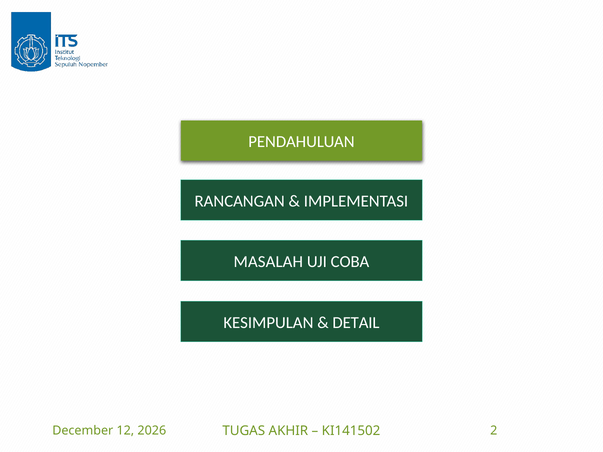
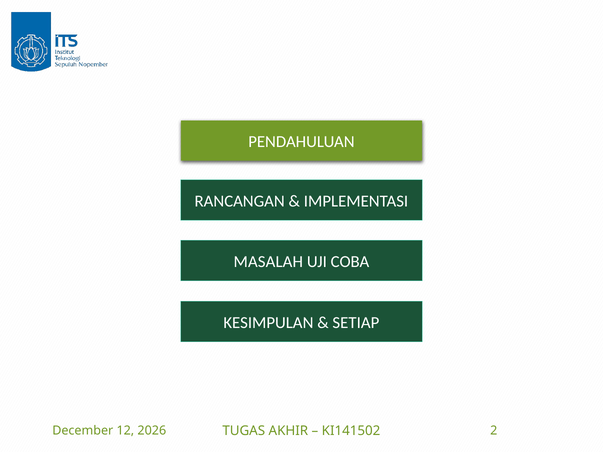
DETAIL: DETAIL -> SETIAP (356, 323)
